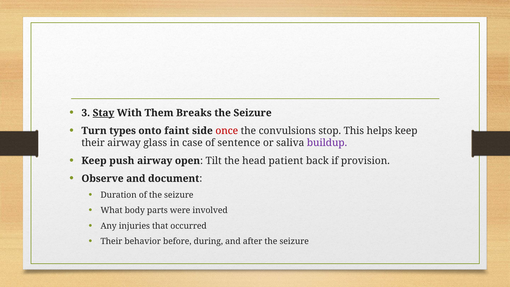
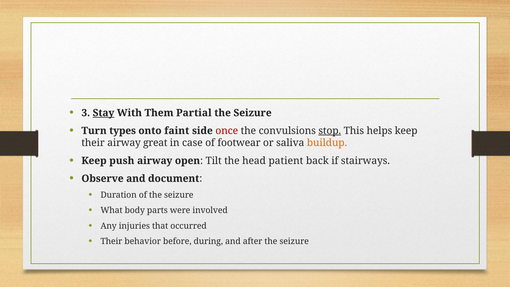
Breaks: Breaks -> Partial (194, 113)
stop underline: none -> present (330, 131)
glass: glass -> great (155, 143)
sentence: sentence -> footwear (239, 143)
buildup colour: purple -> orange (327, 143)
provision: provision -> stairways (365, 161)
